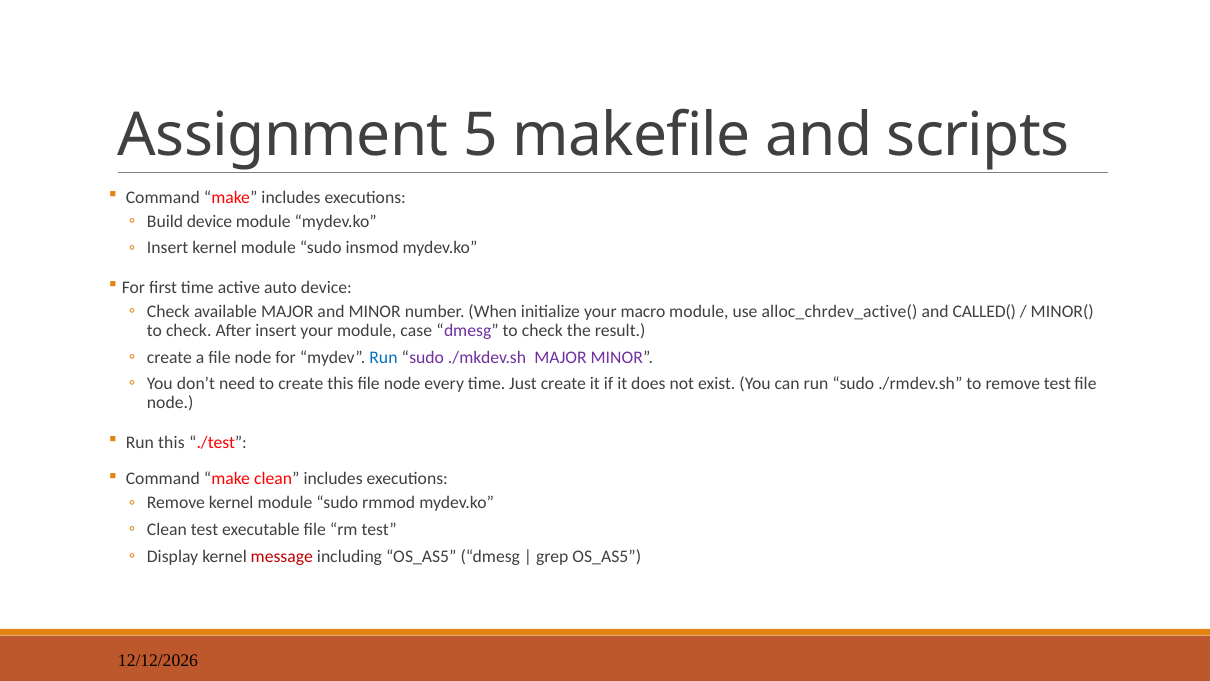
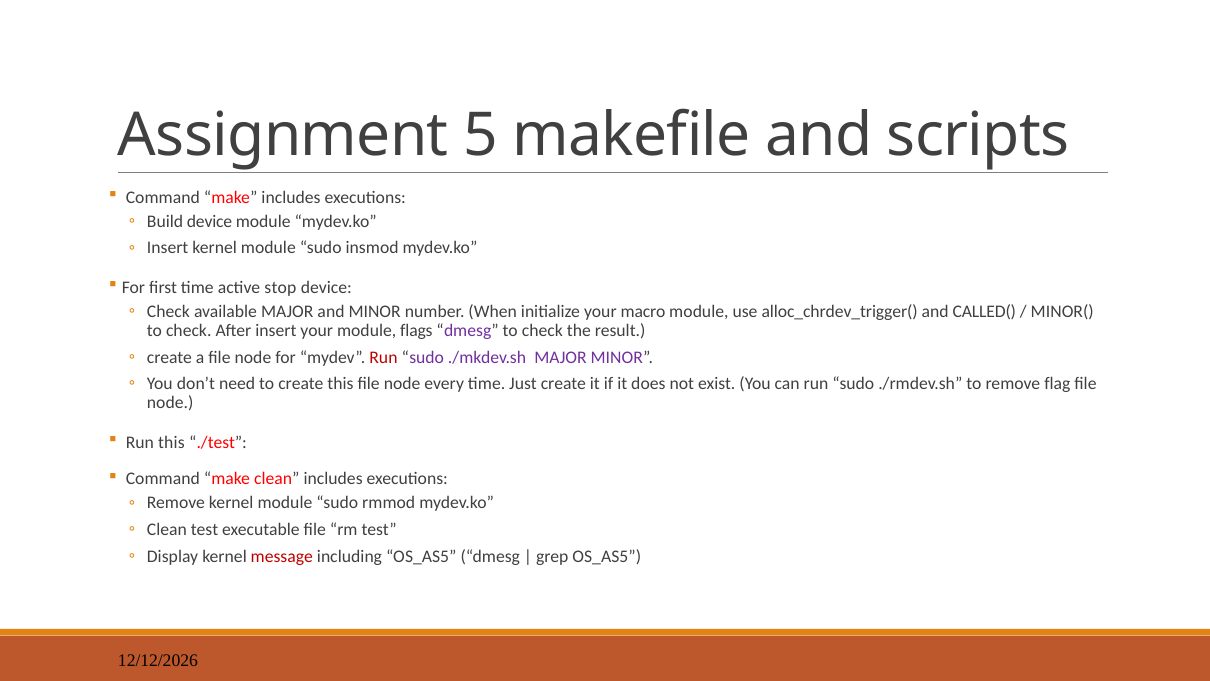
auto: auto -> stop (280, 287)
alloc_chrdev_active(: alloc_chrdev_active( -> alloc_chrdev_trigger( (840, 311)
case: case -> flags (416, 330)
Run colour: blue -> red (383, 357)
remove test: test -> flag (1057, 384)
